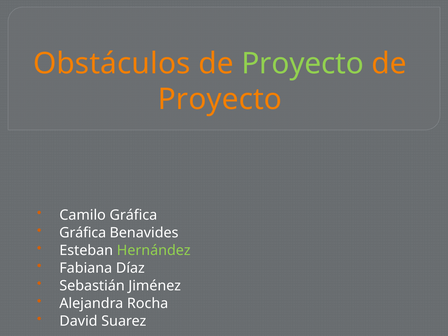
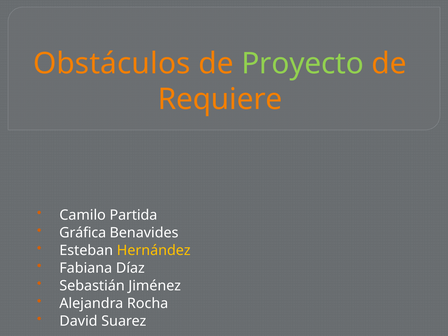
Proyecto: Proyecto -> Requiere (220, 99)
Camilo Gráfica: Gráfica -> Partida (133, 215)
Hernández colour: light green -> yellow (154, 250)
